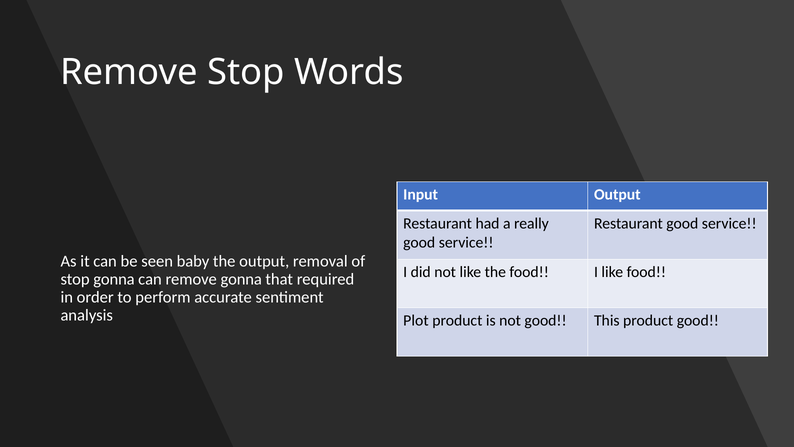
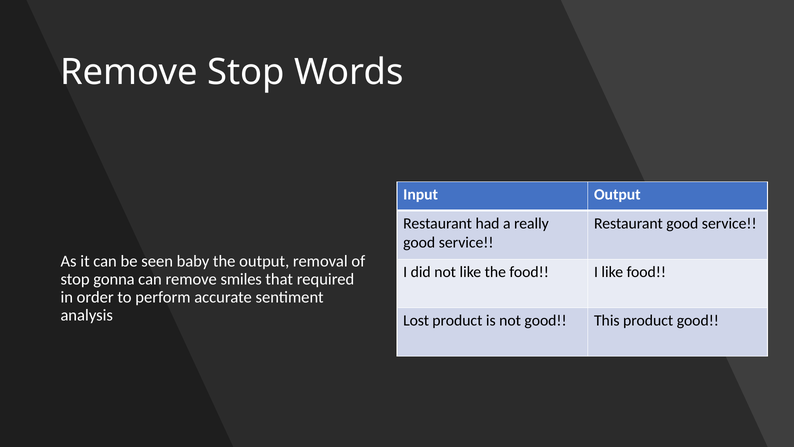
remove gonna: gonna -> smiles (241, 279)
Plot: Plot -> Lost (416, 320)
